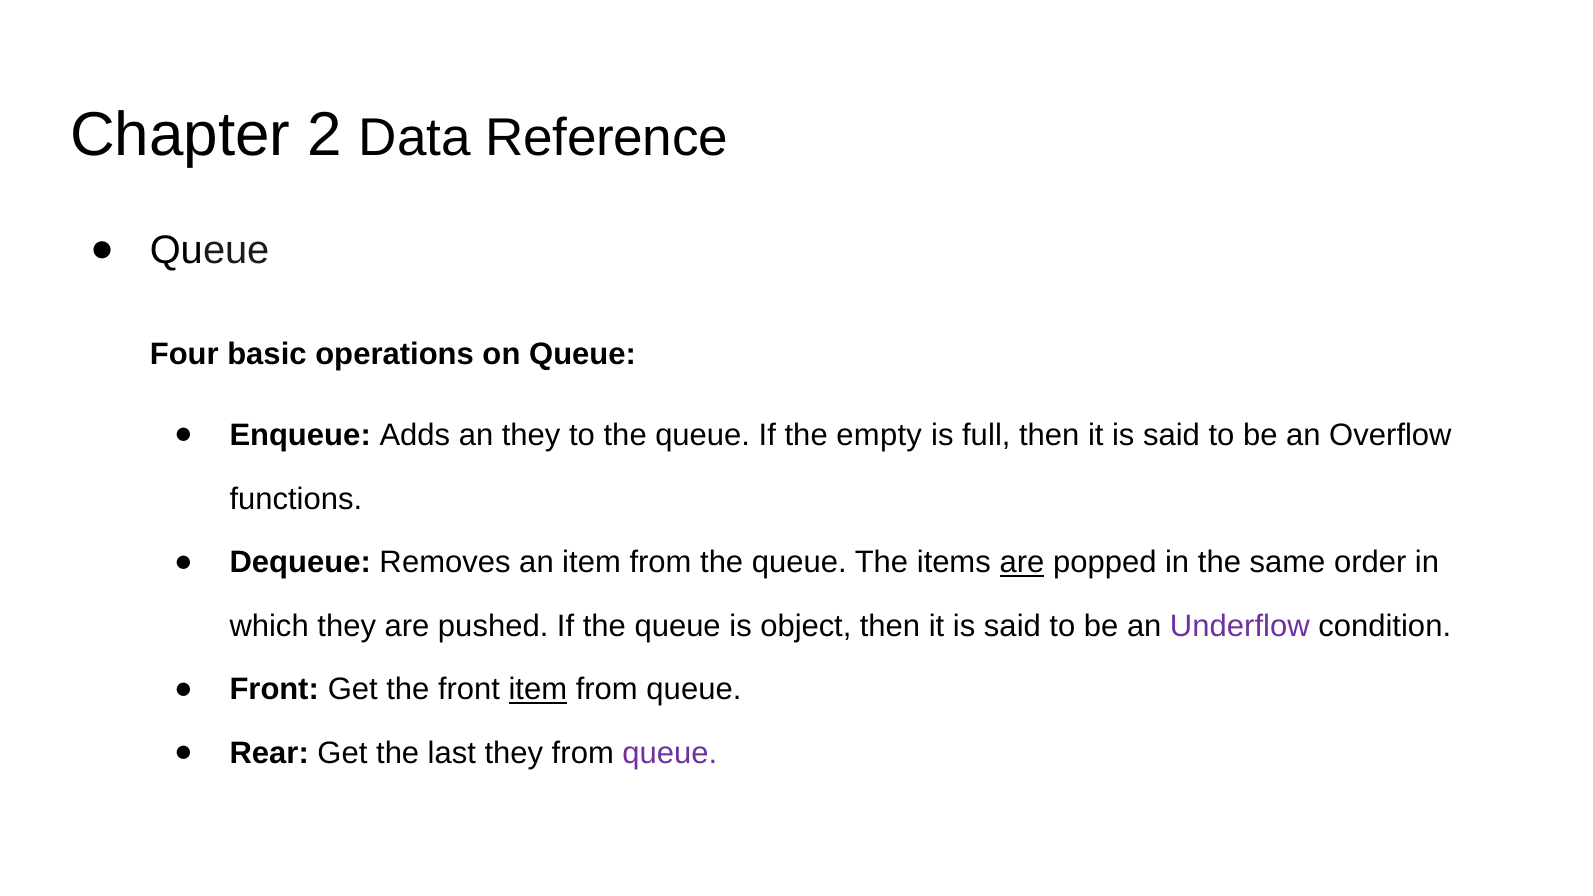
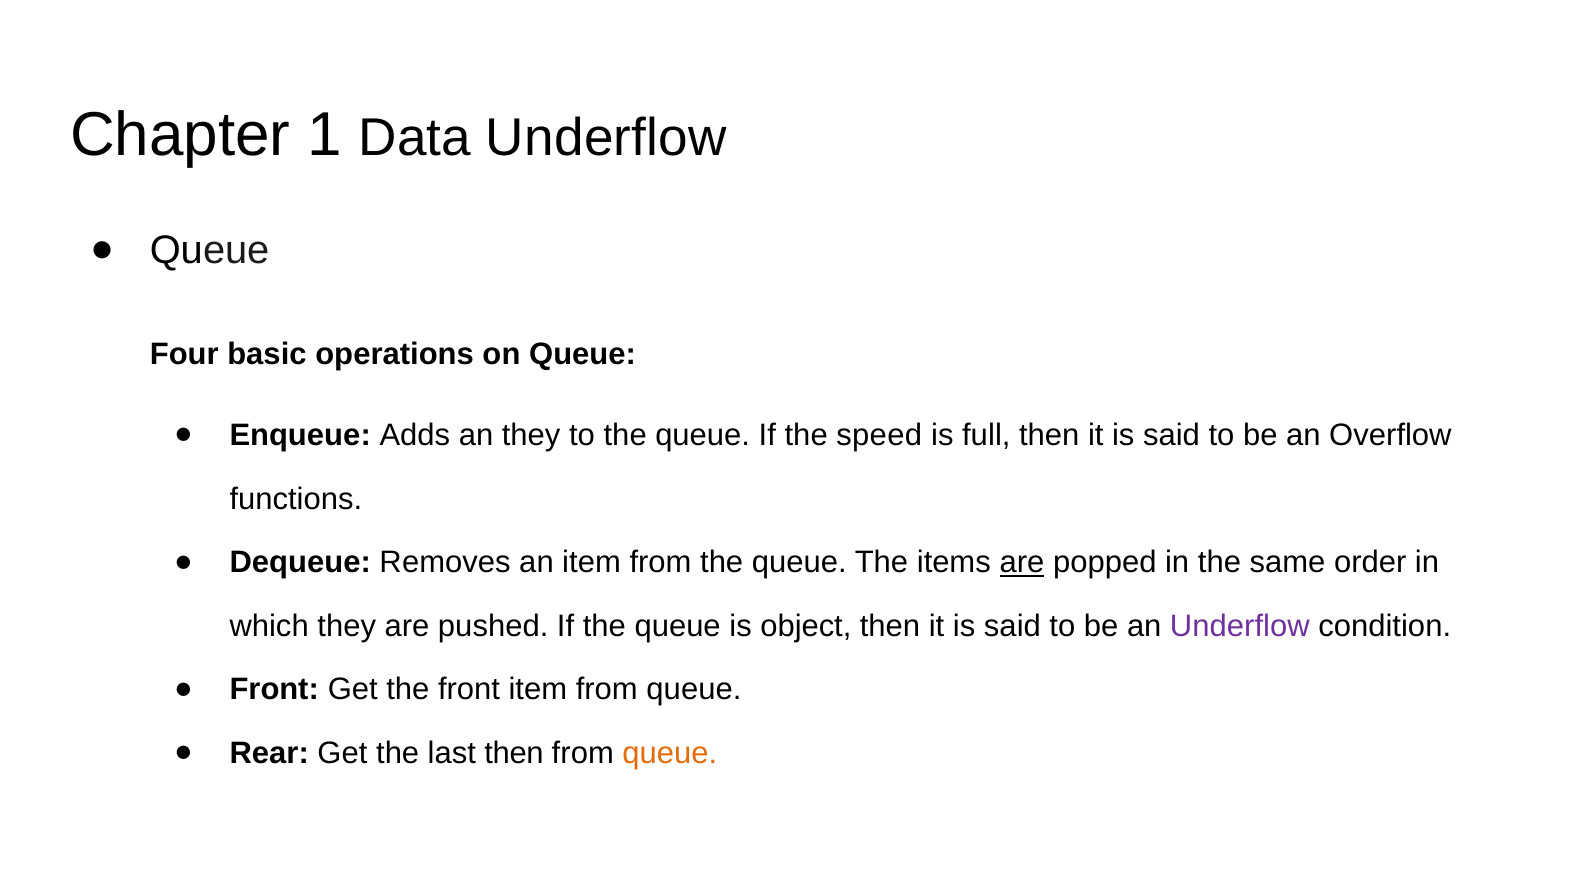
2: 2 -> 1 (324, 135)
Data Reference: Reference -> Underflow (606, 138)
empty: empty -> speed (879, 435)
item underline: present -> none (538, 690)
last they: they -> then (514, 753)
queue colour: purple -> orange (670, 753)
